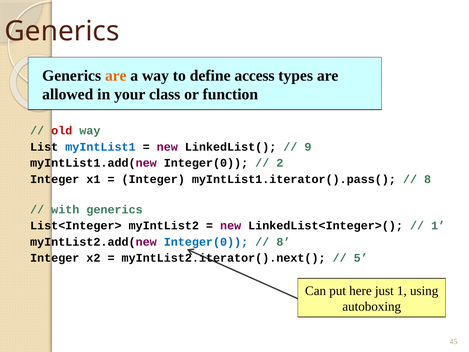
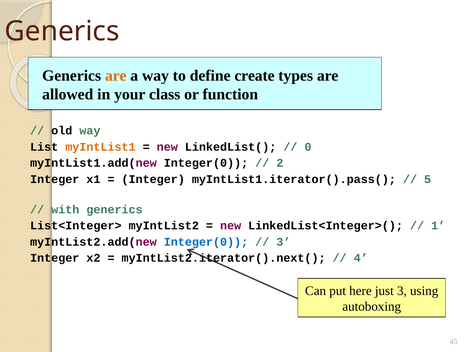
access: access -> create (254, 75)
old colour: red -> black (62, 131)
myIntList1 colour: blue -> orange (100, 147)
9: 9 -> 0 (308, 147)
8: 8 -> 5 (428, 179)
8: 8 -> 3 (283, 242)
5: 5 -> 4 (361, 258)
just 1: 1 -> 3 (402, 291)
